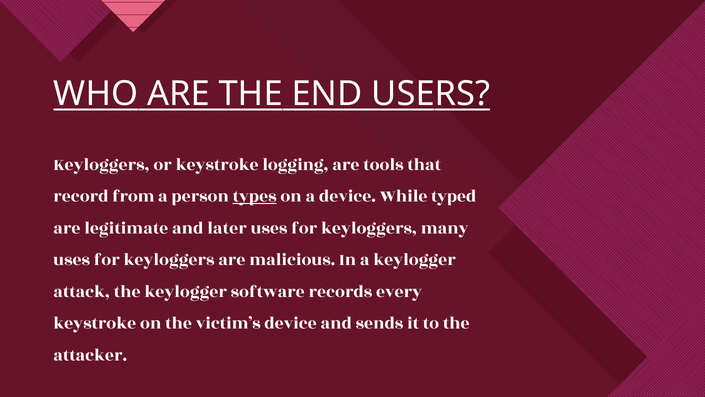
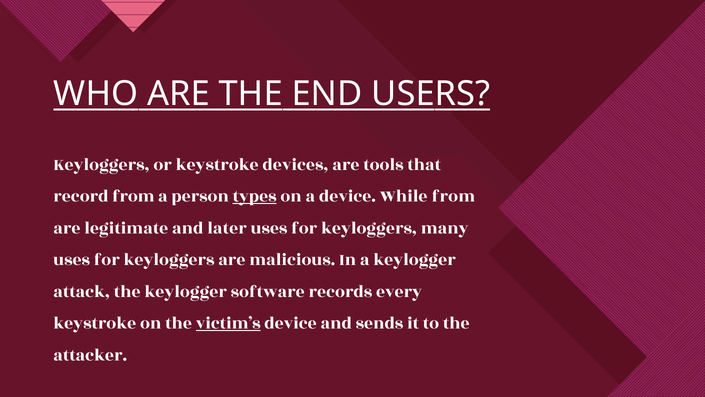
logging: logging -> devices (296, 164)
While typed: typed -> from (453, 196)
victim’s underline: none -> present (228, 323)
